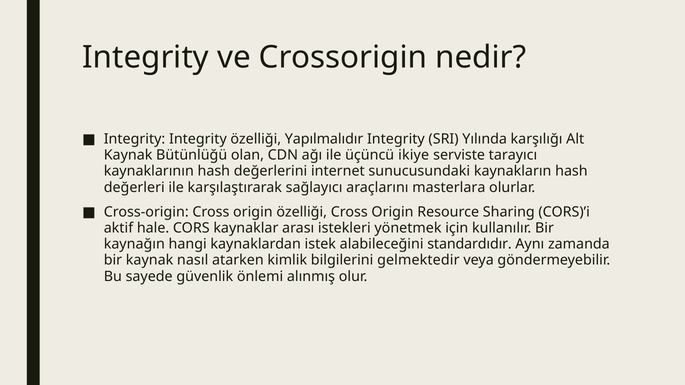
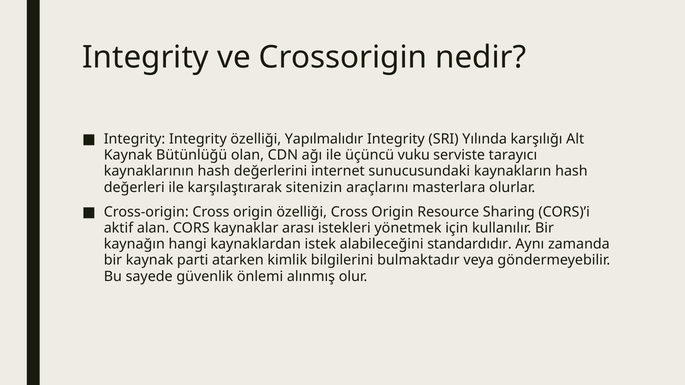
ikiye: ikiye -> vuku (414, 155)
sağlayıcı: sağlayıcı -> sitenizin (314, 187)
hale: hale -> alan (153, 228)
nasıl: nasıl -> parti (193, 260)
gelmektedir: gelmektedir -> bulmaktadır (418, 260)
